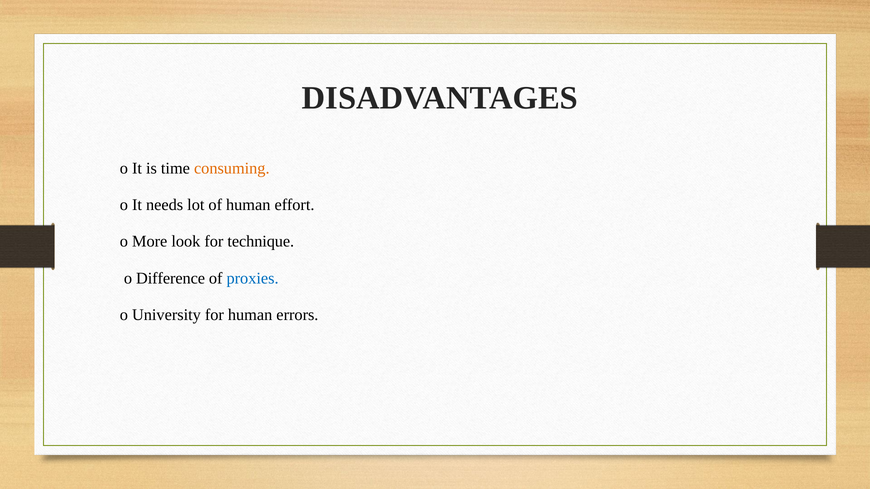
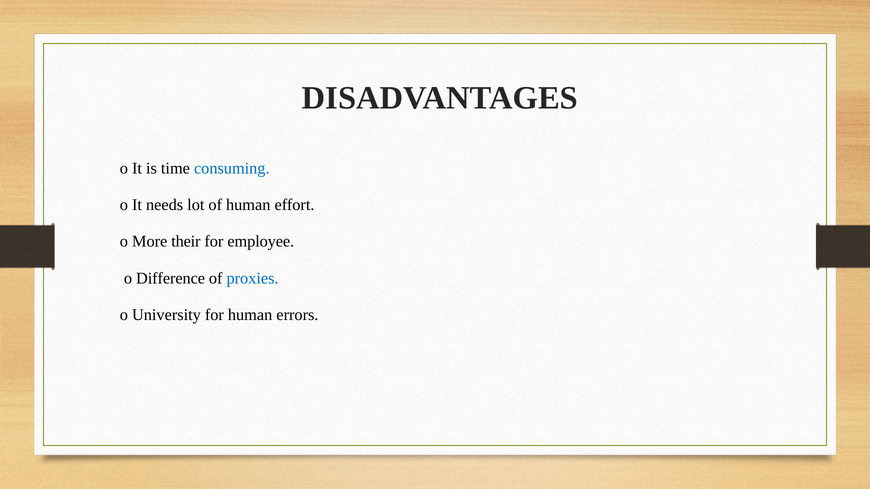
consuming colour: orange -> blue (232, 169)
look: look -> their (186, 242)
technique: technique -> employee (261, 242)
